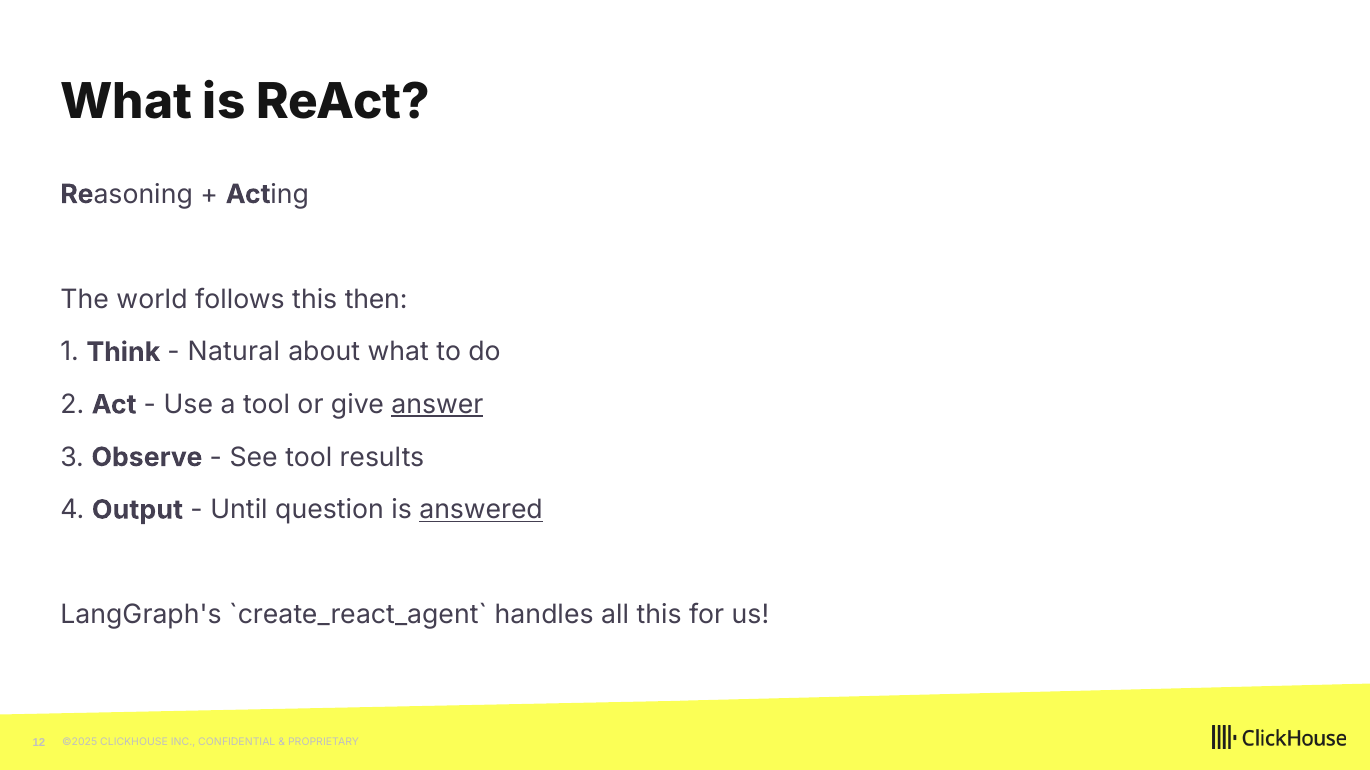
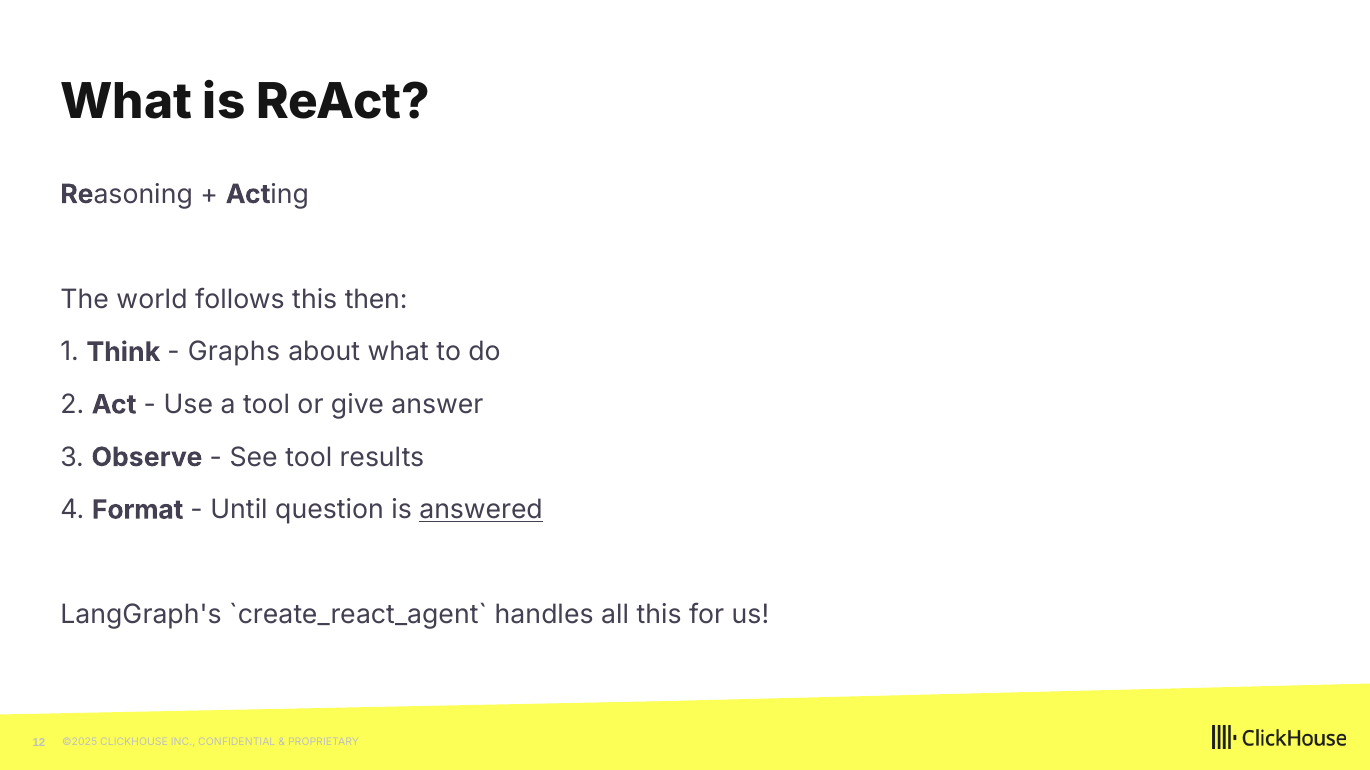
Natural: Natural -> Graphs (234, 352)
answer underline: present -> none (437, 405)
Output: Output -> Format (138, 510)
